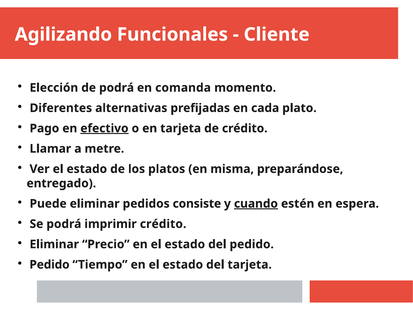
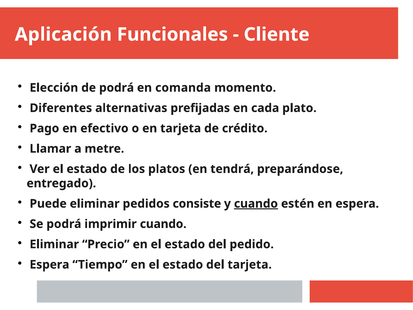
Agilizando: Agilizando -> Aplicación (63, 34)
efectivo underline: present -> none (104, 128)
misma: misma -> tendrá (232, 169)
imprimir crédito: crédito -> cuando (163, 224)
Pedido: Pedido -> Espera (49, 264)
